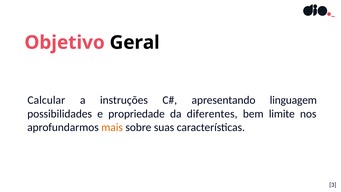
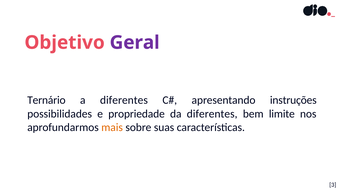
Geral colour: black -> purple (135, 42)
Calcular: Calcular -> Ternário (46, 100)
a instruções: instruções -> diferentes (124, 100)
linguagem: linguagem -> instruções (293, 100)
